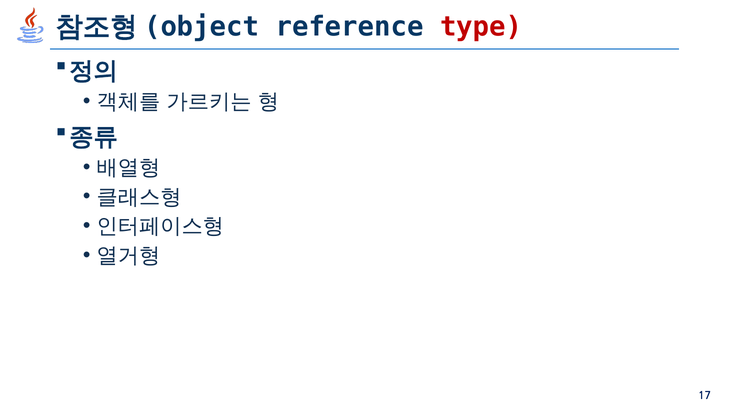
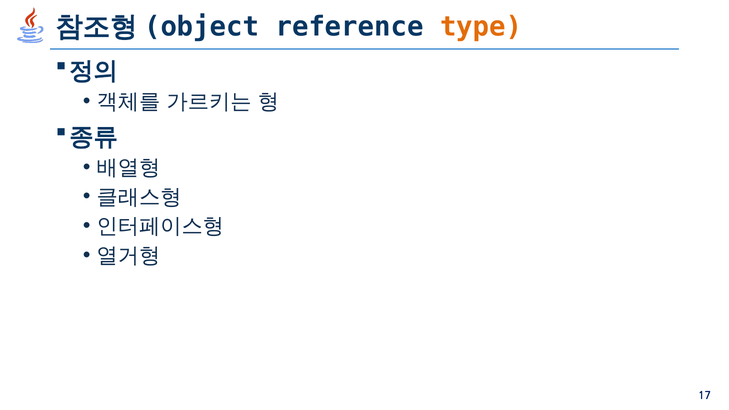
type colour: red -> orange (481, 27)
